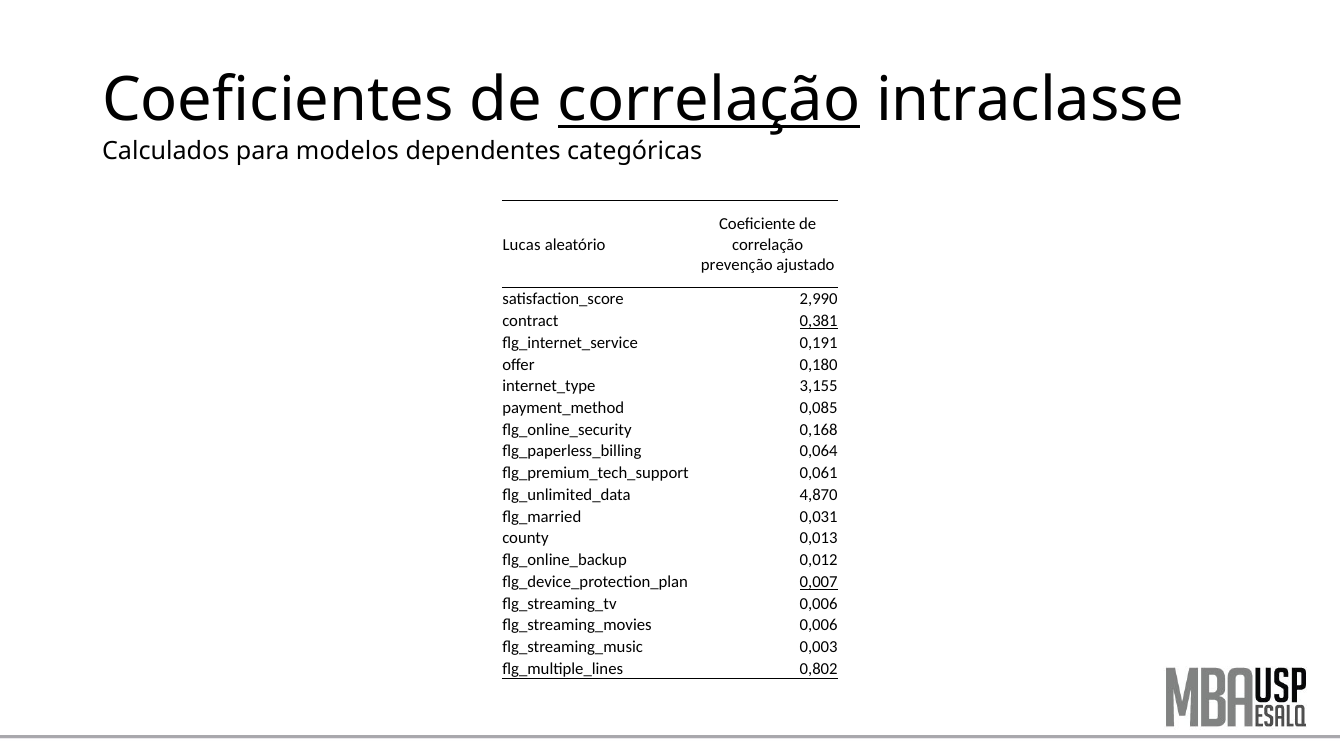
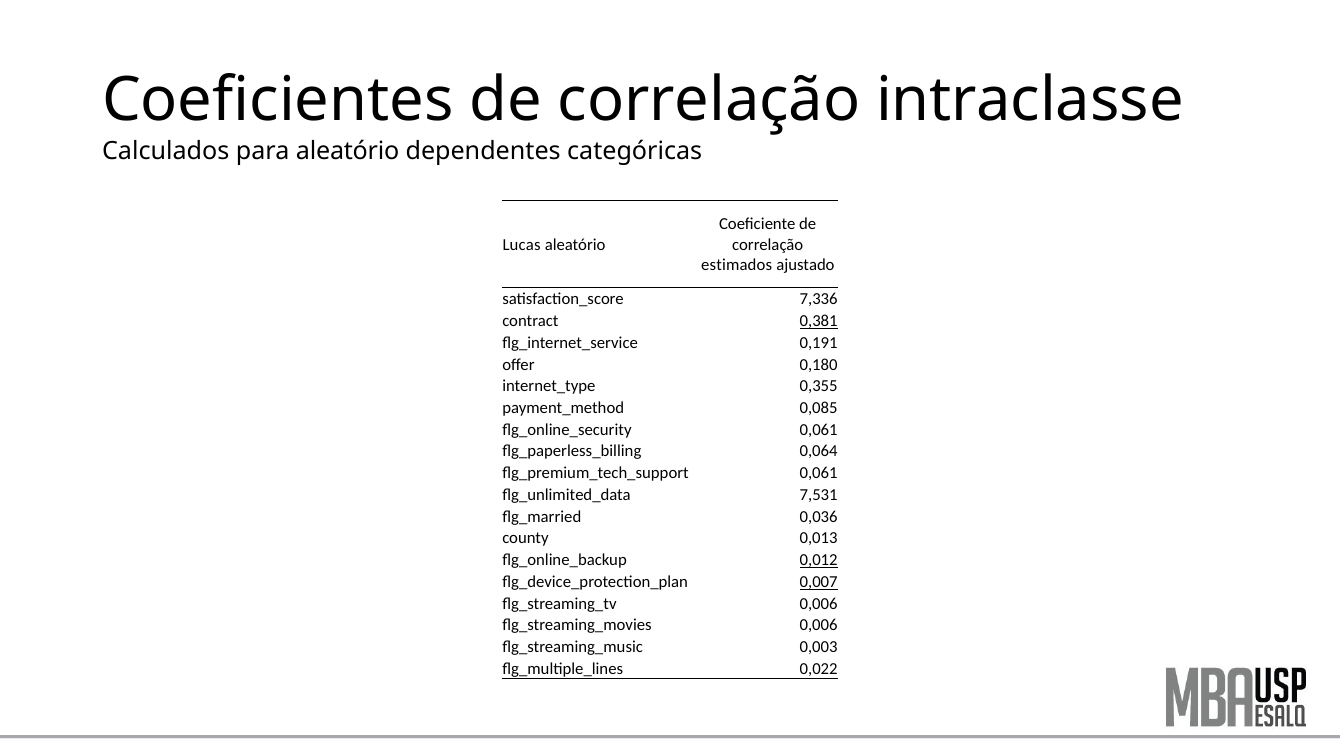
correlação underline: present -> none (709, 100)
para modelos: modelos -> aleatório (348, 152)
prevenção: prevenção -> estimados (737, 265)
2,990: 2,990 -> 7,336 (819, 299)
3,155: 3,155 -> 0,355 (819, 386)
0,168: 0,168 -> 0,061 (819, 430)
4,870: 4,870 -> 7,531 (819, 495)
0,031: 0,031 -> 0,036 (819, 516)
0,012 underline: none -> present (819, 560)
0,802: 0,802 -> 0,022 (819, 669)
